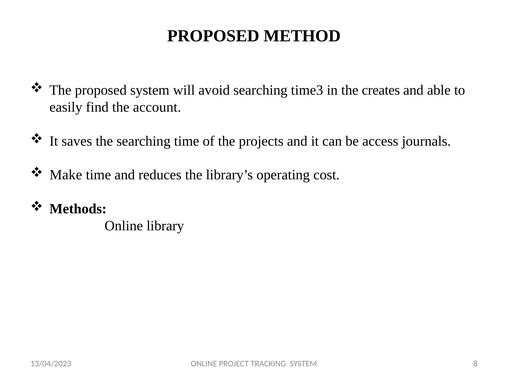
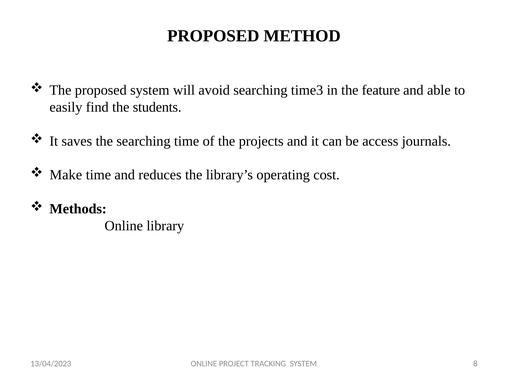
creates: creates -> feature (381, 90)
account: account -> students (157, 107)
